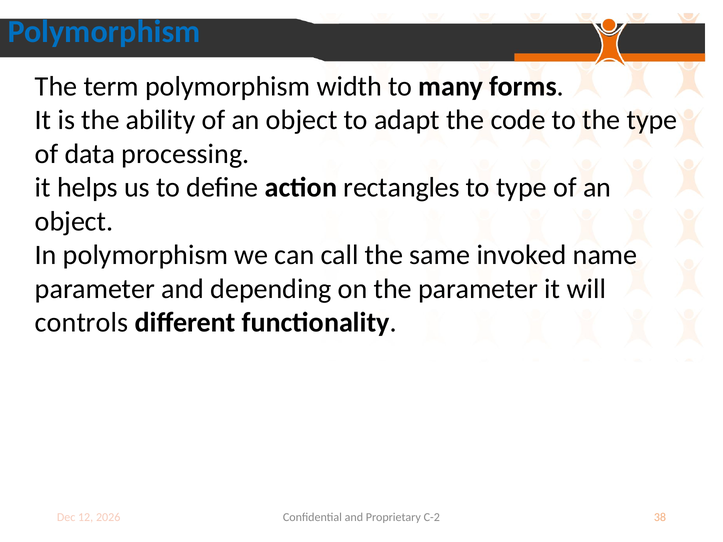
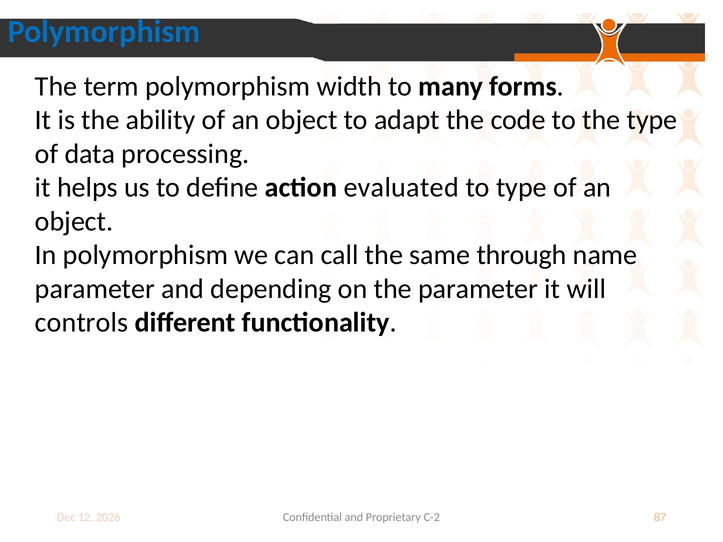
rectangles: rectangles -> evaluated (401, 188)
invoked: invoked -> through (522, 255)
38: 38 -> 87 (660, 518)
